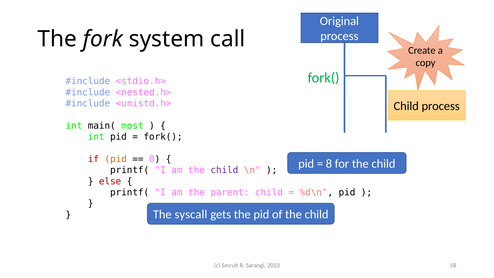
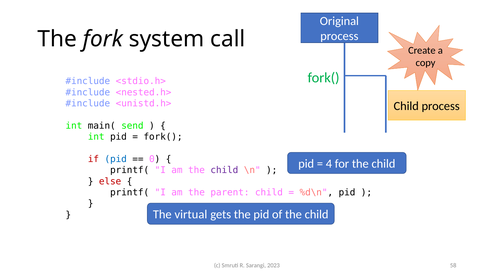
most: most -> send (132, 126)
pid colour: orange -> blue (116, 159)
8: 8 -> 4 (329, 164)
syscall: syscall -> virtual (191, 214)
